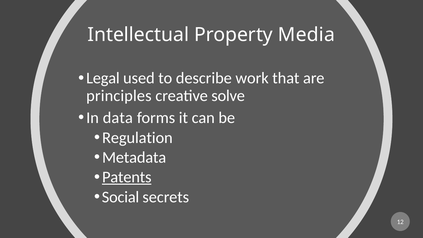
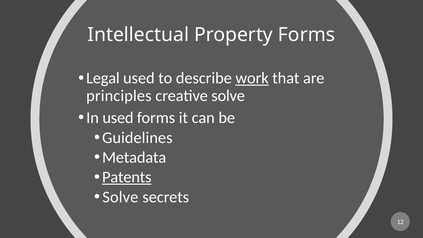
Property Media: Media -> Forms (307, 35)
work underline: none -> present (252, 78)
In data: data -> used (118, 118)
Regulation: Regulation -> Guidelines (137, 138)
Social: Social -> Solve (120, 197)
